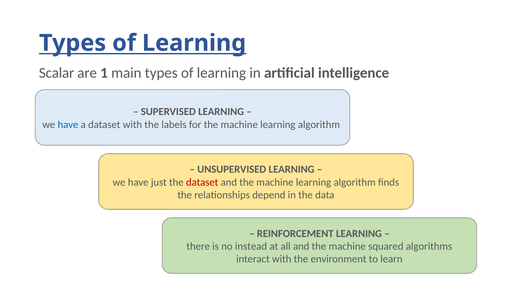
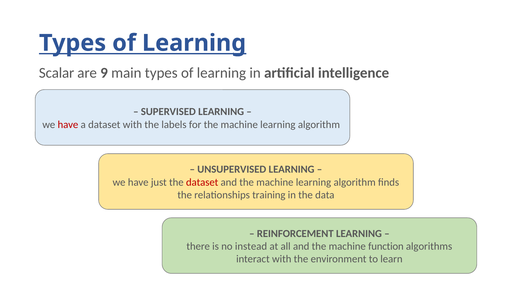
1: 1 -> 9 (104, 73)
have colour: blue -> red (68, 125)
depend: depend -> training (269, 195)
squared: squared -> function (386, 246)
